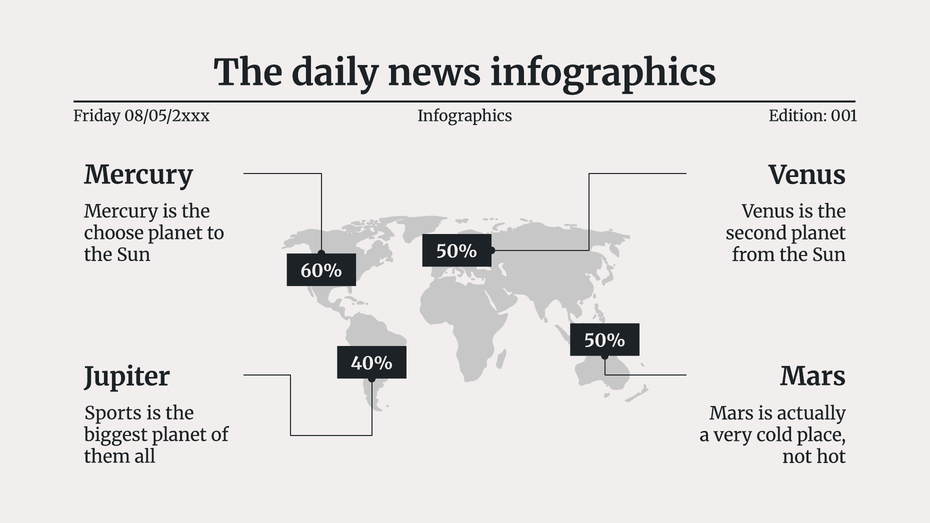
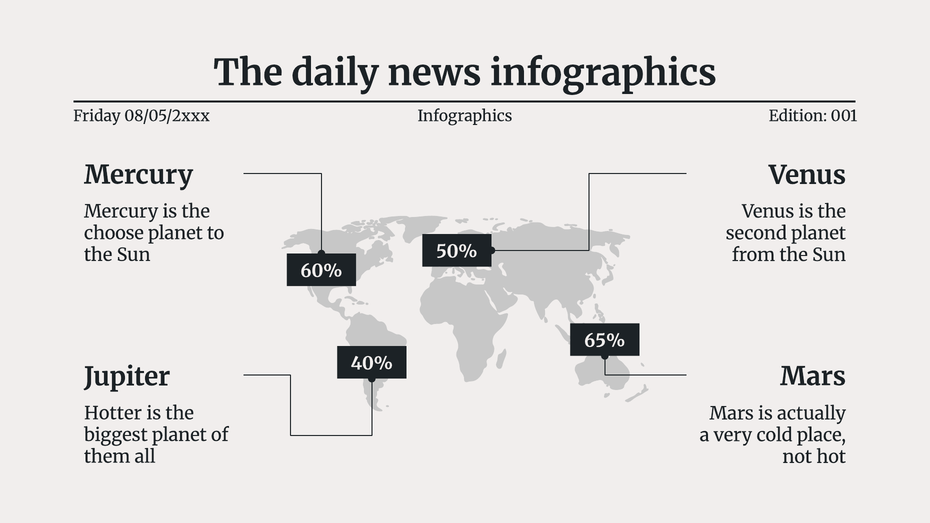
50%: 50% -> 65% (605, 341)
Sports: Sports -> Hotter (113, 413)
